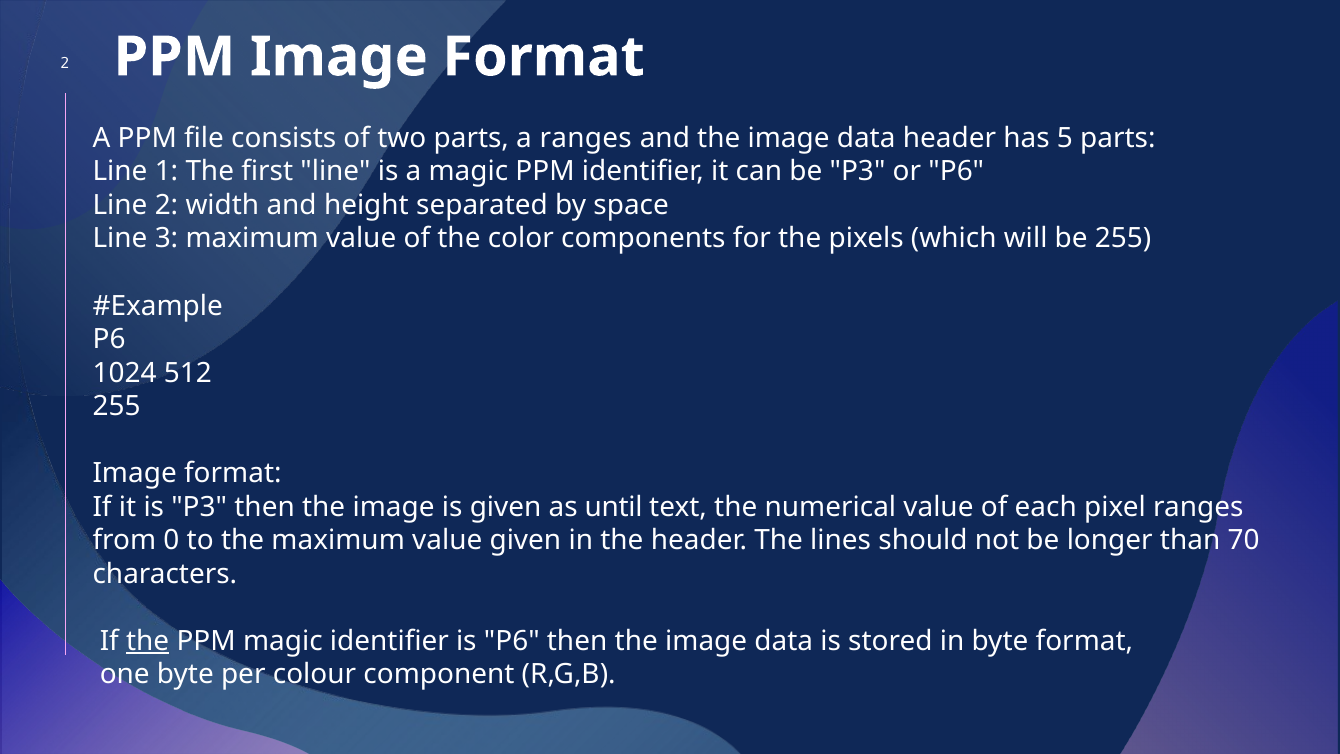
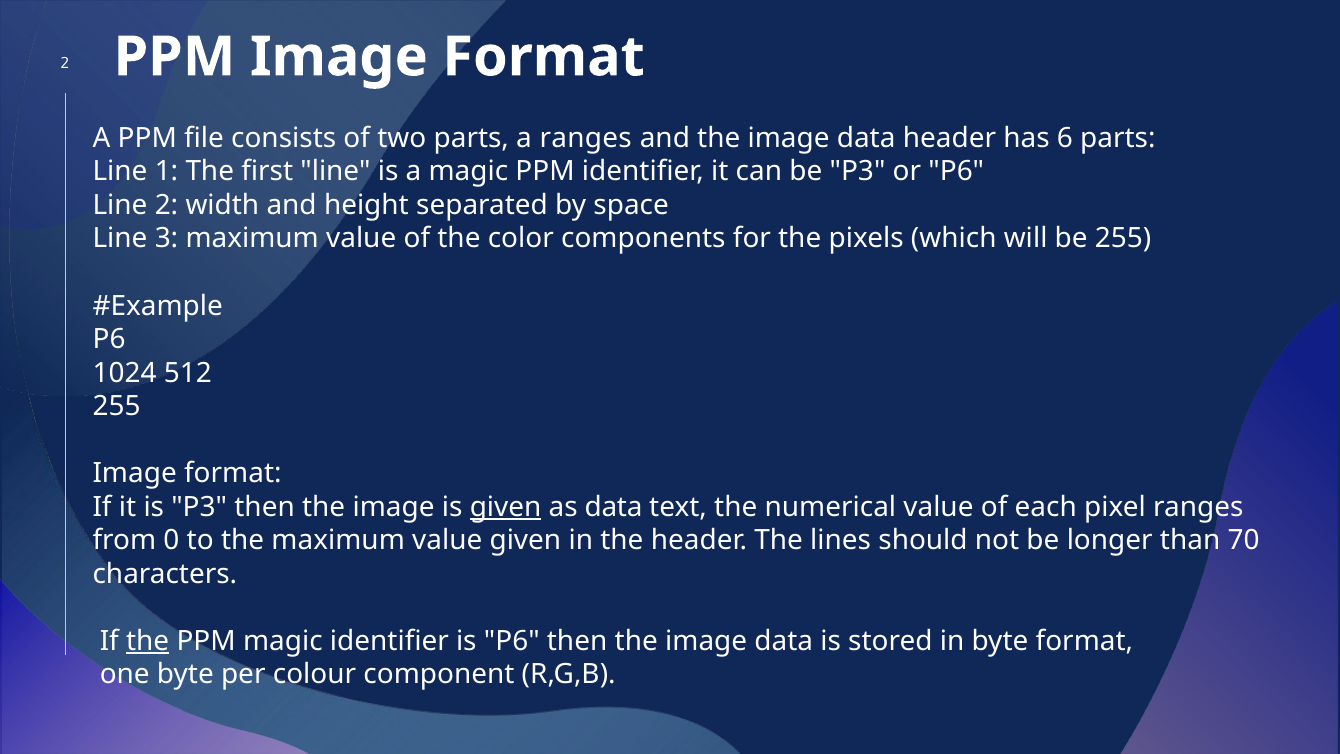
5: 5 -> 6 (1065, 138)
given underline: none -> present (506, 507)
as until: until -> data (614, 507)
